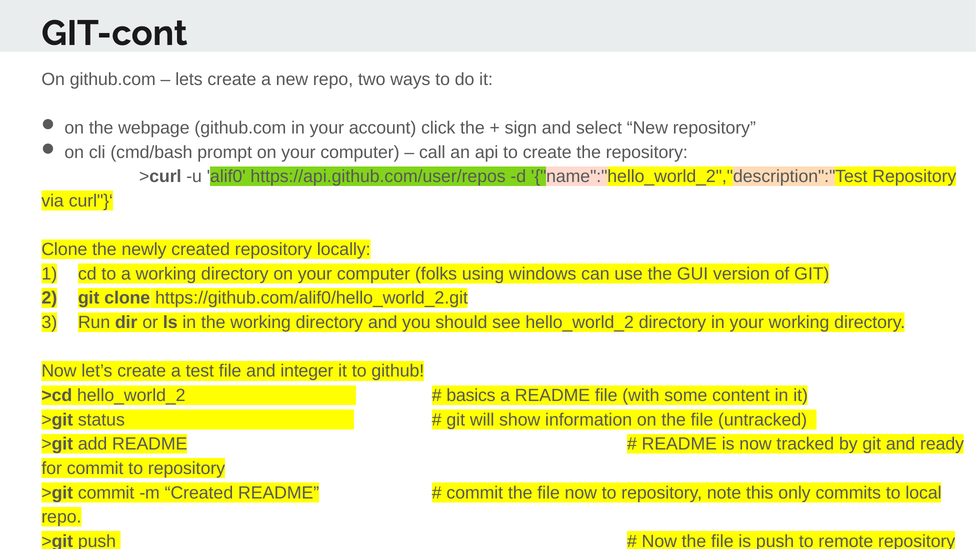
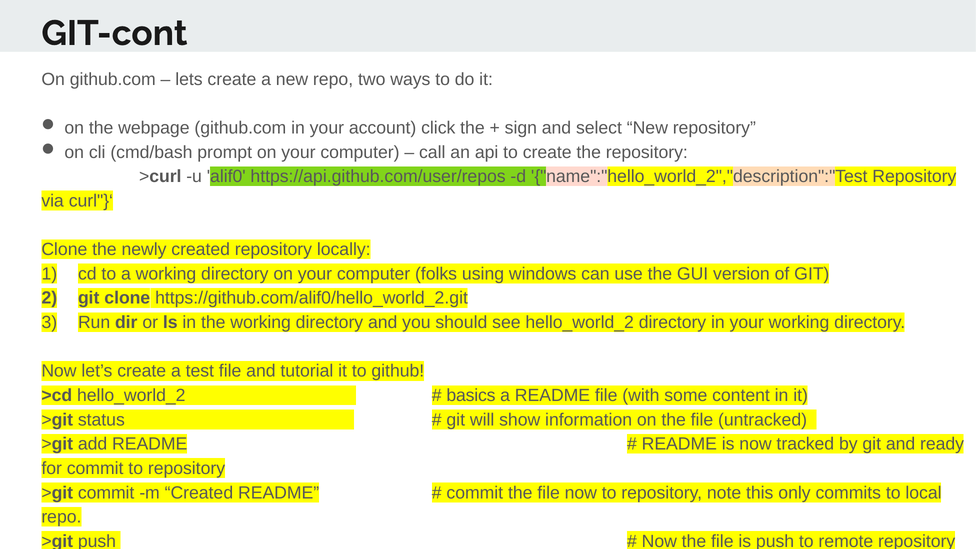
integer: integer -> tutorial (307, 371)
